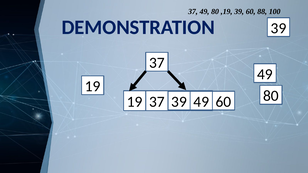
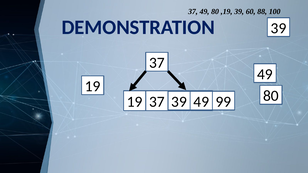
60: 60 -> 99 (223, 102)
